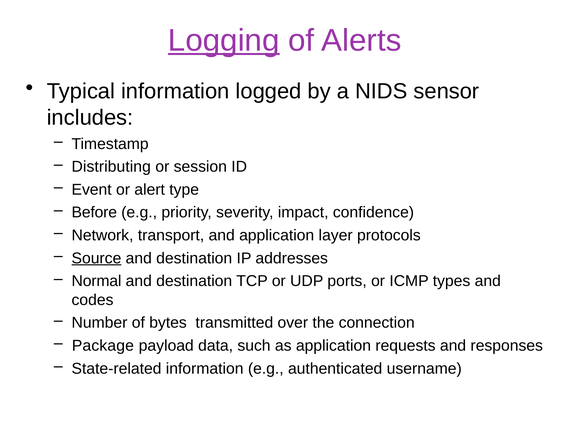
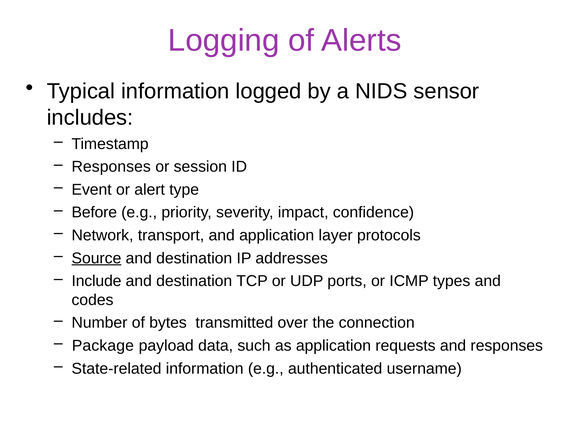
Logging underline: present -> none (224, 41)
Distributing: Distributing -> Responses (111, 167)
Normal: Normal -> Include (97, 282)
